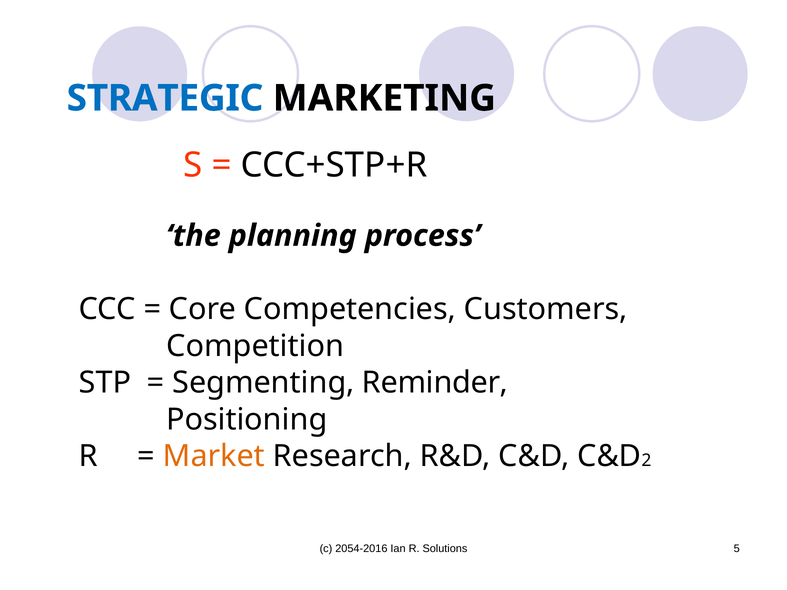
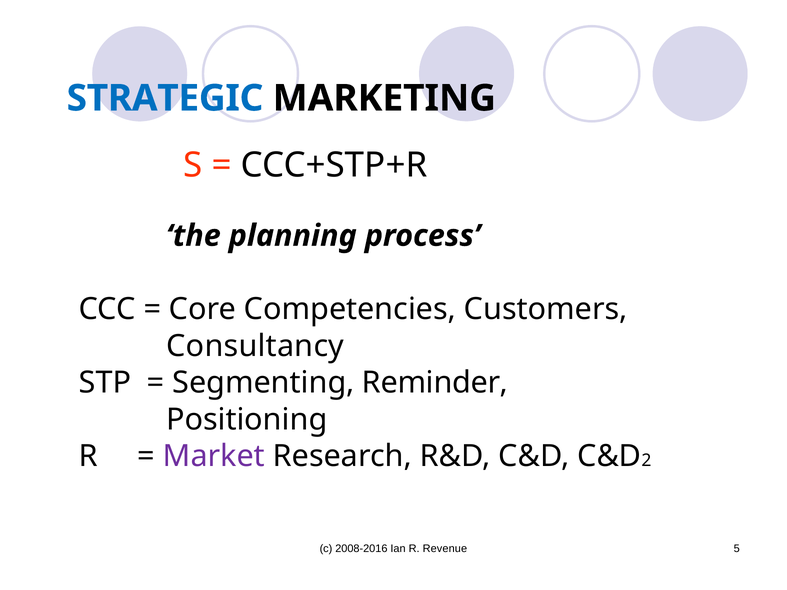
Competition: Competition -> Consultancy (255, 346)
Market colour: orange -> purple (214, 456)
2054-2016: 2054-2016 -> 2008-2016 (361, 549)
Solutions: Solutions -> Revenue (445, 549)
